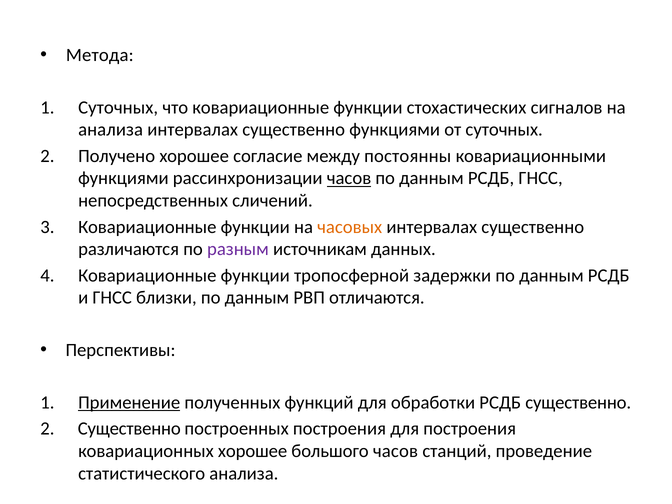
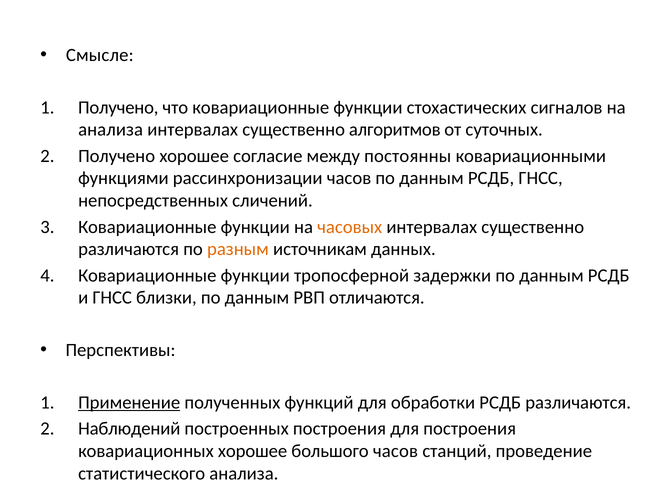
Метода: Метода -> Смысле (100, 55)
Суточных: Суточных -> Получено (118, 107)
существенно функциями: функциями -> алгоритмов (395, 130)
часов underline: present -> none (349, 178)
разным colour: purple -> orange (238, 249)
РСДБ существенно: существенно -> различаются (578, 402)
Существенно: Существенно -> Наблюдений (129, 429)
